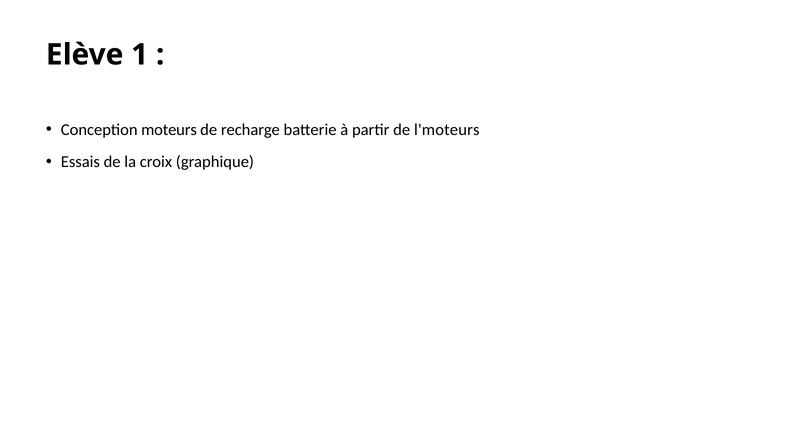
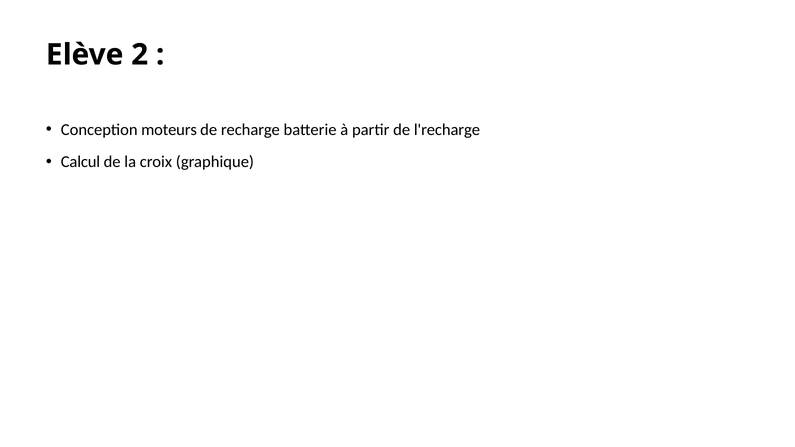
1: 1 -> 2 (140, 55)
l'moteurs: l'moteurs -> l'recharge (447, 130)
Essais: Essais -> Calcul (80, 162)
